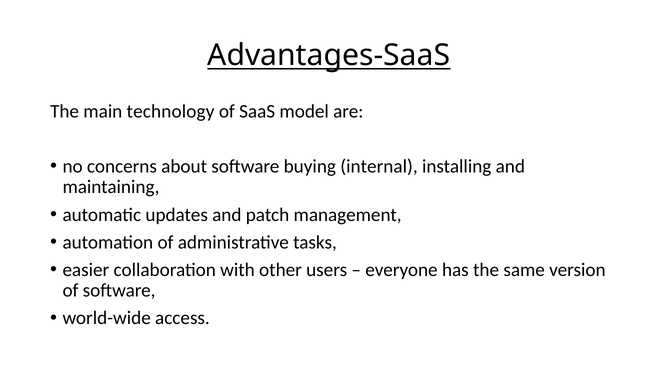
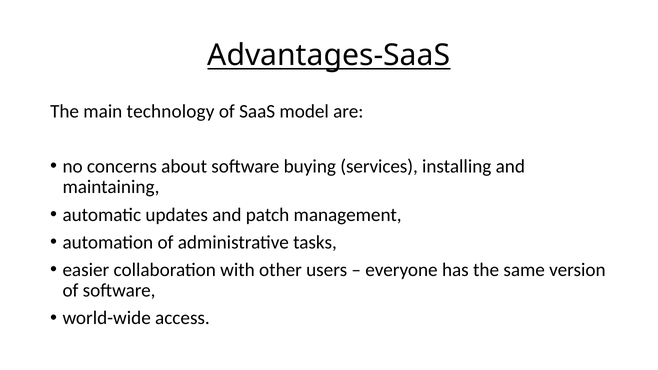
internal: internal -> services (379, 166)
